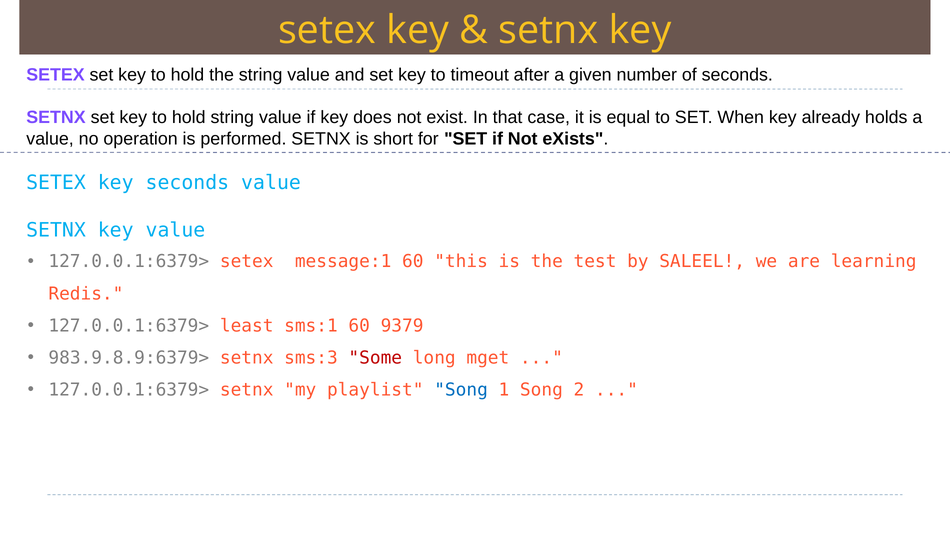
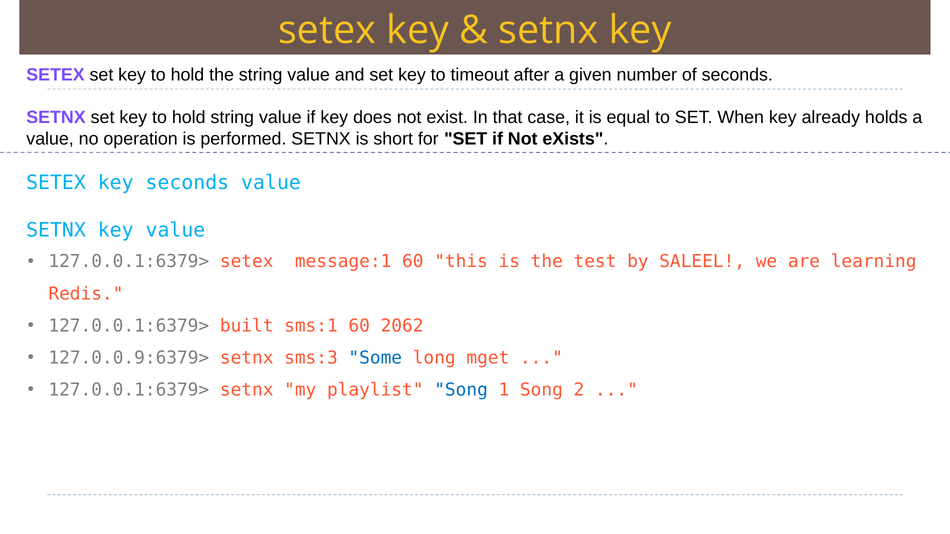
least: least -> built (247, 326)
9379: 9379 -> 2062 (402, 326)
983.9.8.9:6379>: 983.9.8.9:6379> -> 127.0.0.9:6379> (129, 358)
Some colour: red -> blue (375, 358)
